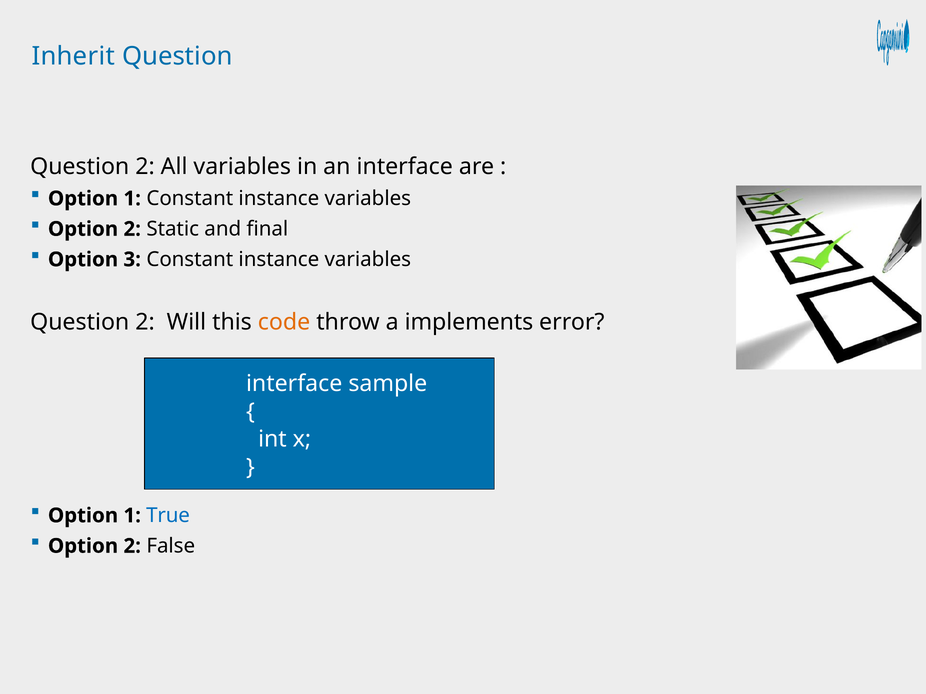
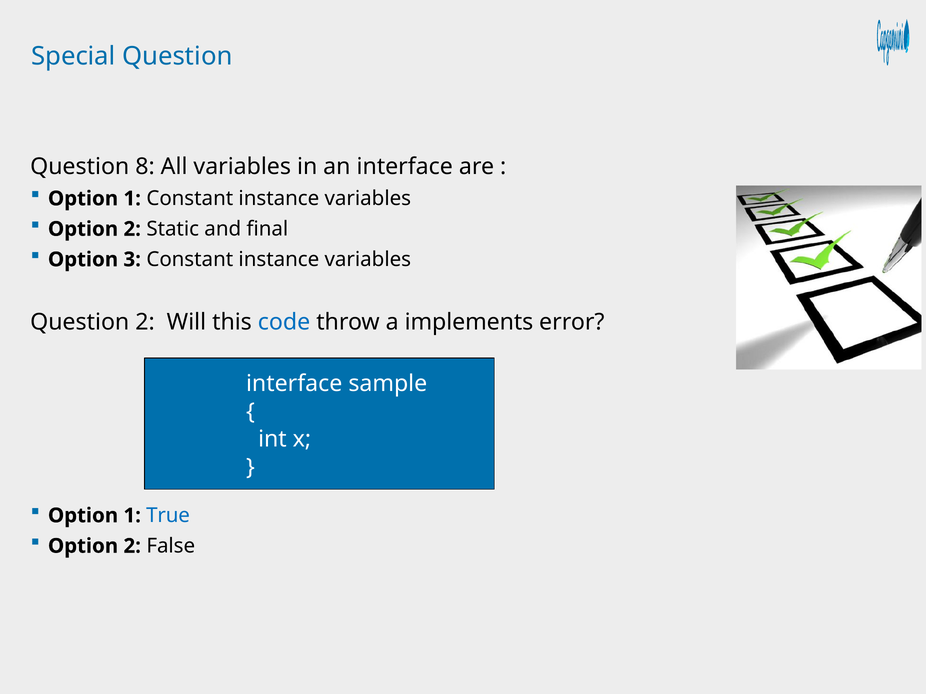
Inherit: Inherit -> Special (73, 56)
2: 2 -> 8 (145, 167)
code colour: orange -> blue (284, 322)
